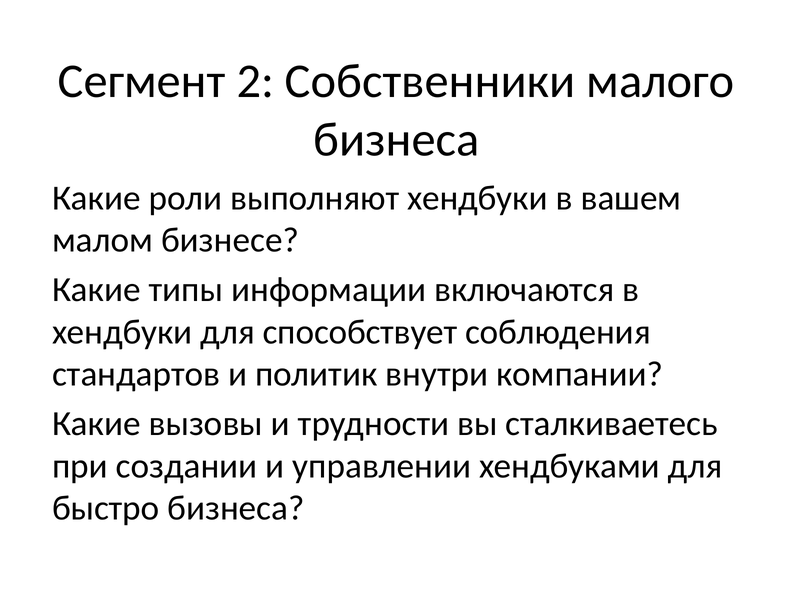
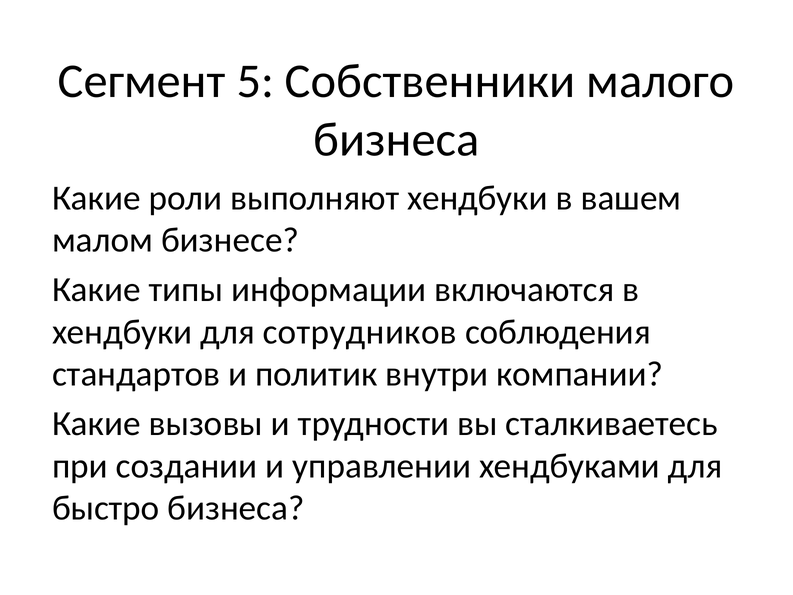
2: 2 -> 5 (255, 81)
способствует: способствует -> сотрудников (360, 332)
